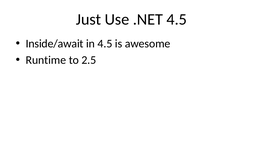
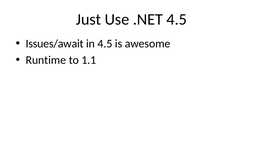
Inside/await: Inside/await -> Issues/await (55, 44)
2.5: 2.5 -> 1.1 (89, 60)
